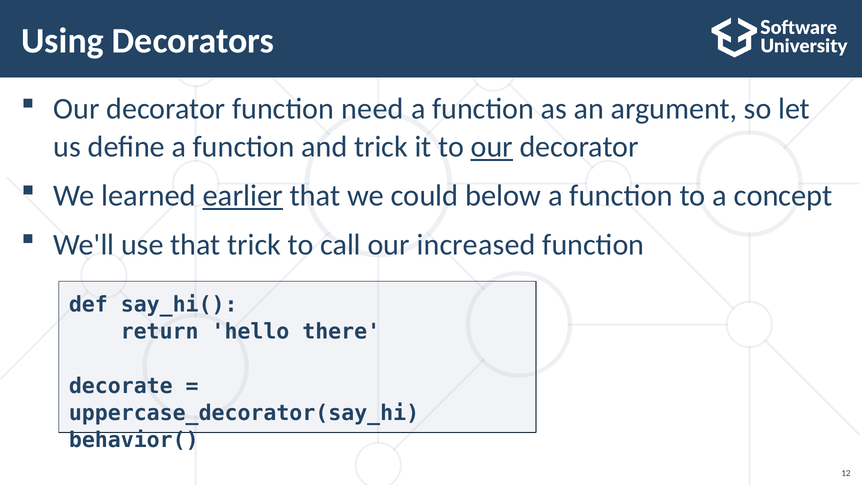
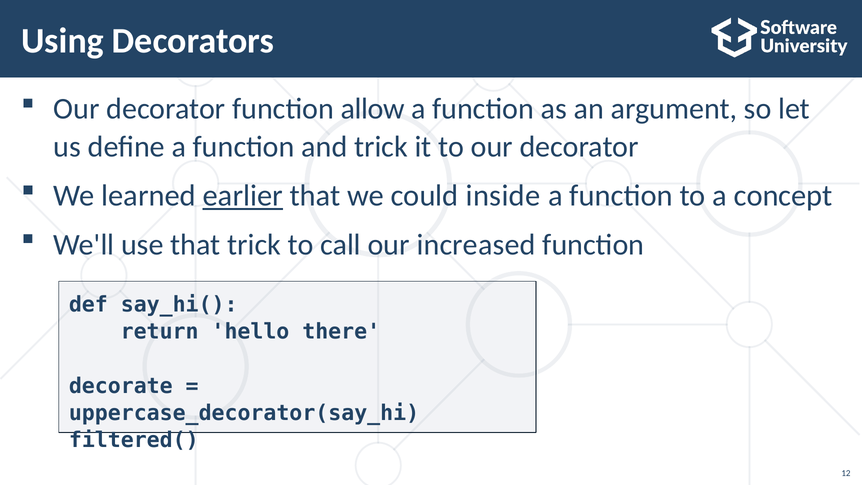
need: need -> allow (373, 109)
our underline: present -> none (492, 147)
below: below -> inside (503, 196)
behavior(: behavior( -> filtered( (134, 440)
